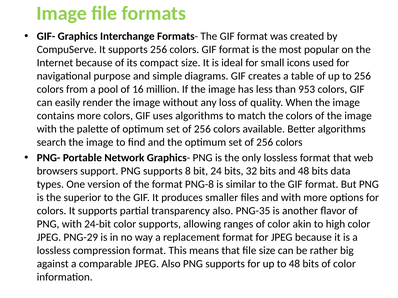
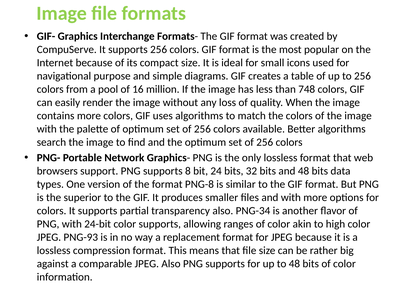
953: 953 -> 748 (307, 90)
PNG-35: PNG-35 -> PNG-34 (253, 211)
PNG-29: PNG-29 -> PNG-93 (81, 238)
